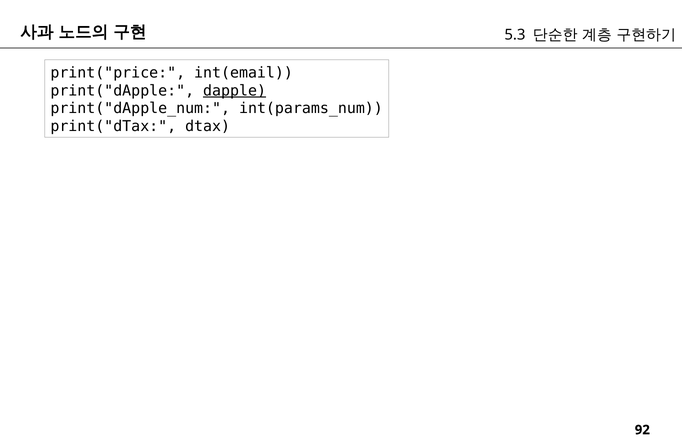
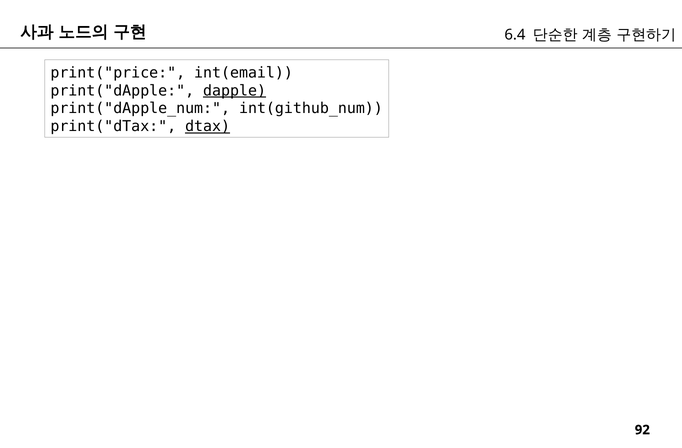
5.3: 5.3 -> 6.4 (515, 35)
int(params_num: int(params_num -> int(github_num (311, 108)
dtax underline: none -> present (208, 126)
